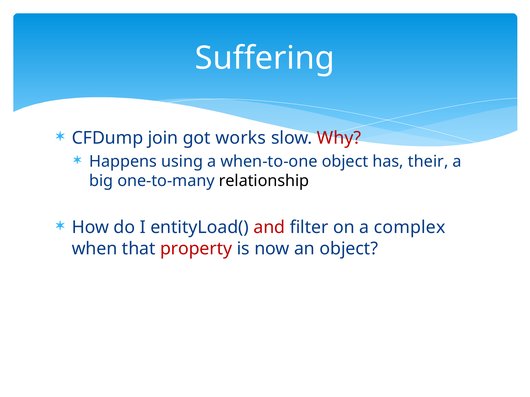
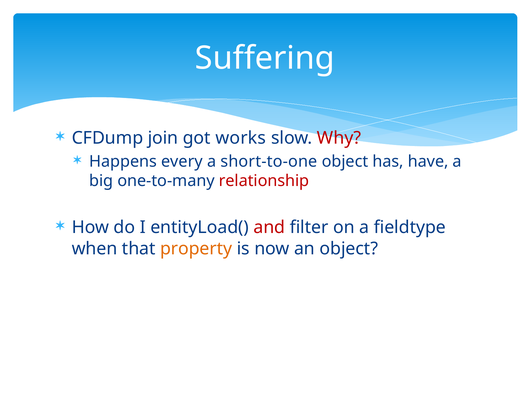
using: using -> every (182, 162)
when-to-one: when-to-one -> short-to-one (269, 162)
their: their -> have (428, 162)
relationship colour: black -> red (264, 181)
complex: complex -> fieldtype (410, 228)
property colour: red -> orange (196, 249)
